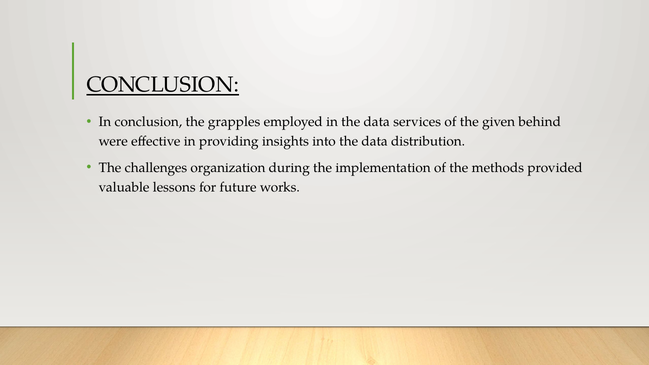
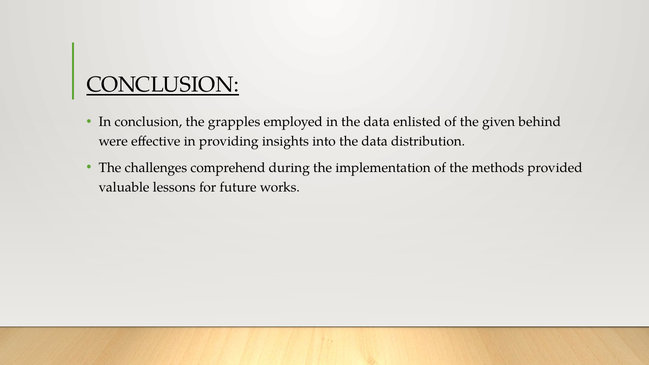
services: services -> enlisted (417, 122)
organization: organization -> comprehend (228, 168)
